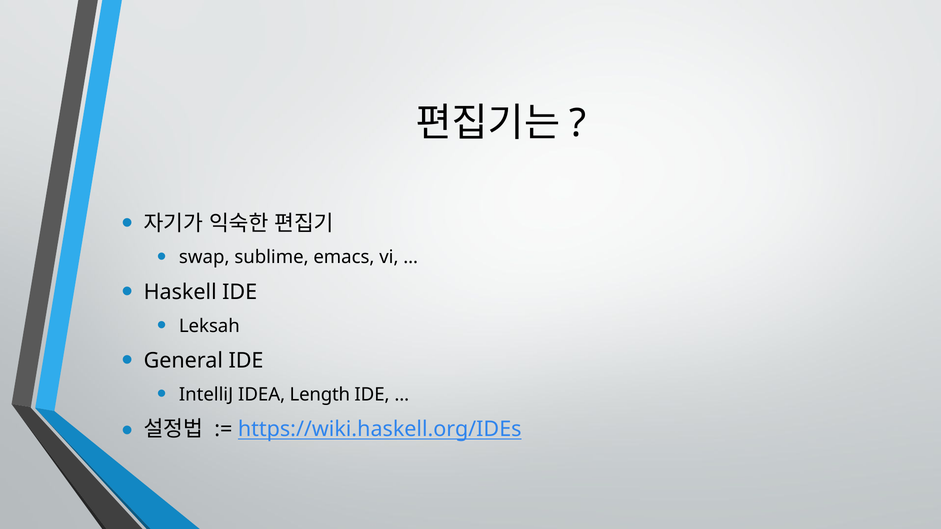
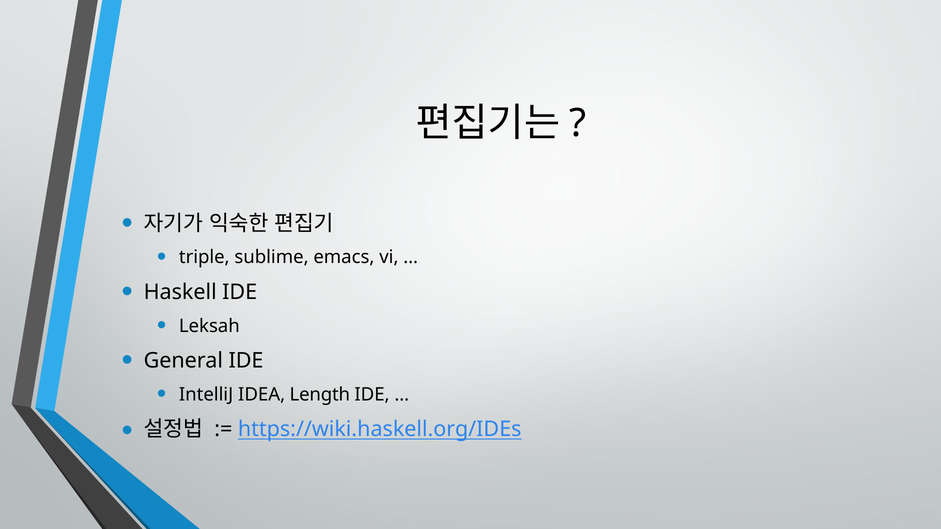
swap: swap -> triple (204, 257)
